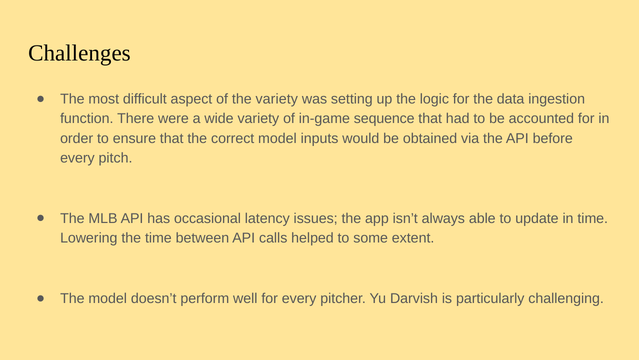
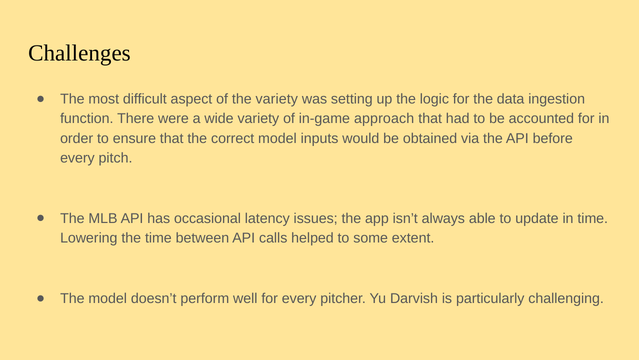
sequence: sequence -> approach (384, 119)
